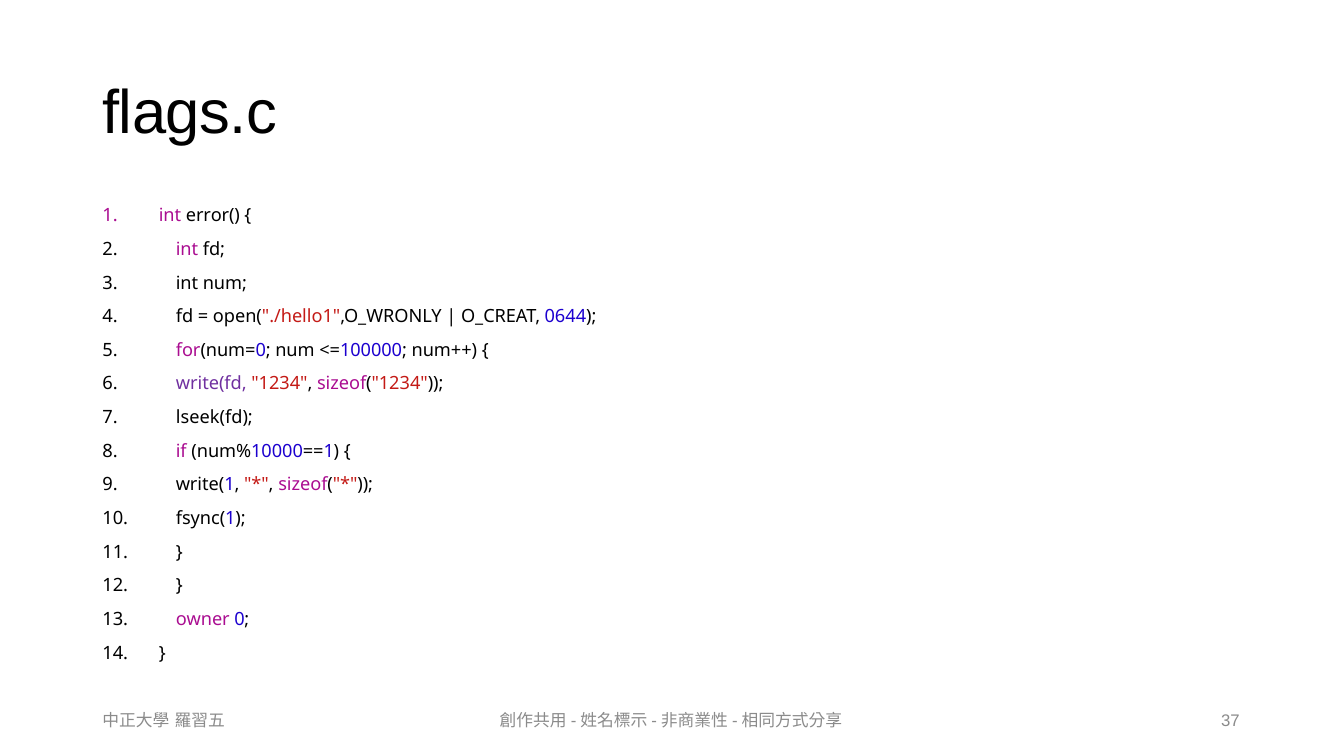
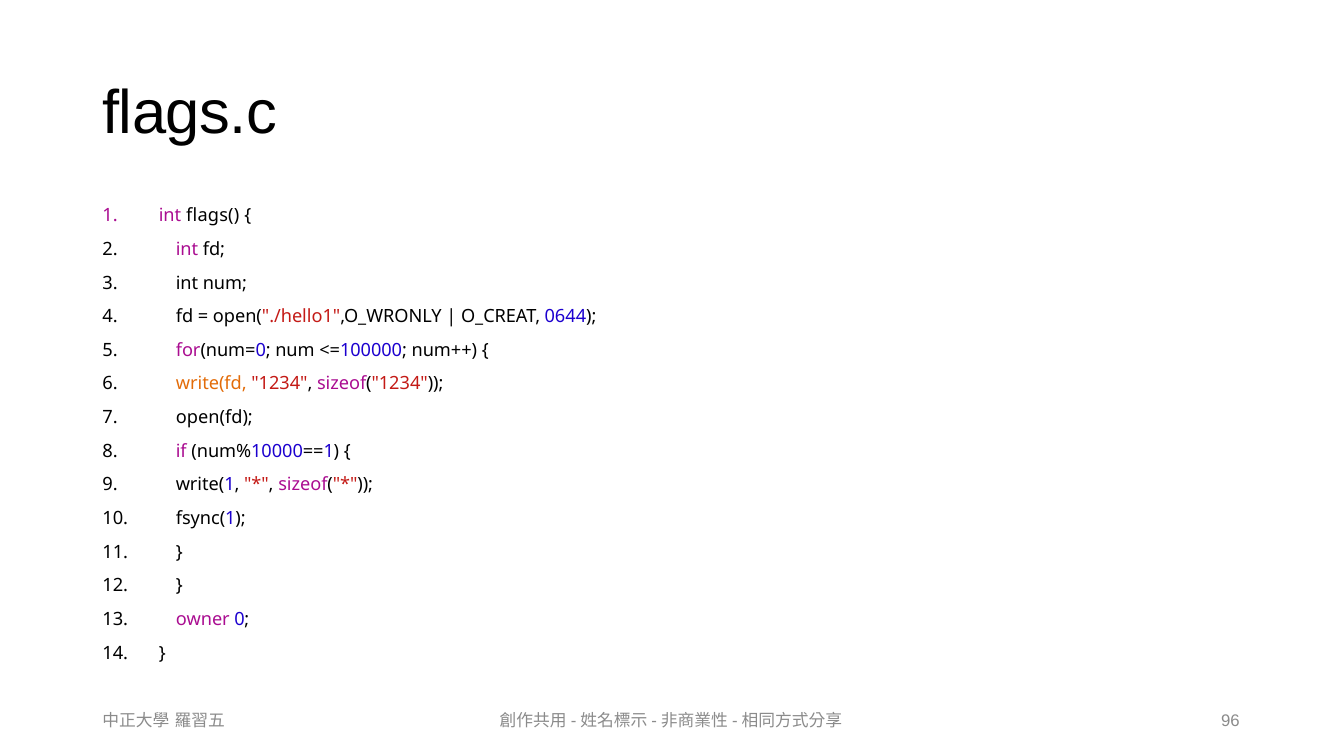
error(: error( -> flags( (213, 216)
write(fd colour: purple -> orange (211, 384)
lseek(fd: lseek(fd -> open(fd (214, 418)
37: 37 -> 96 (1230, 721)
